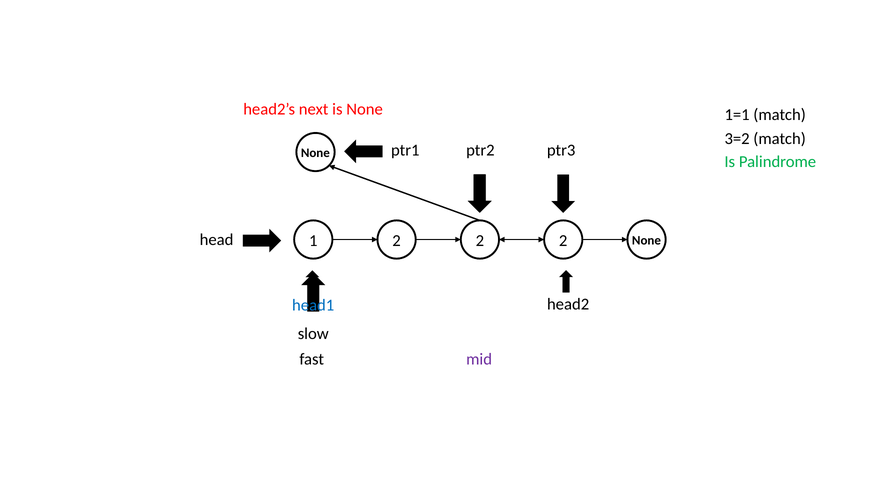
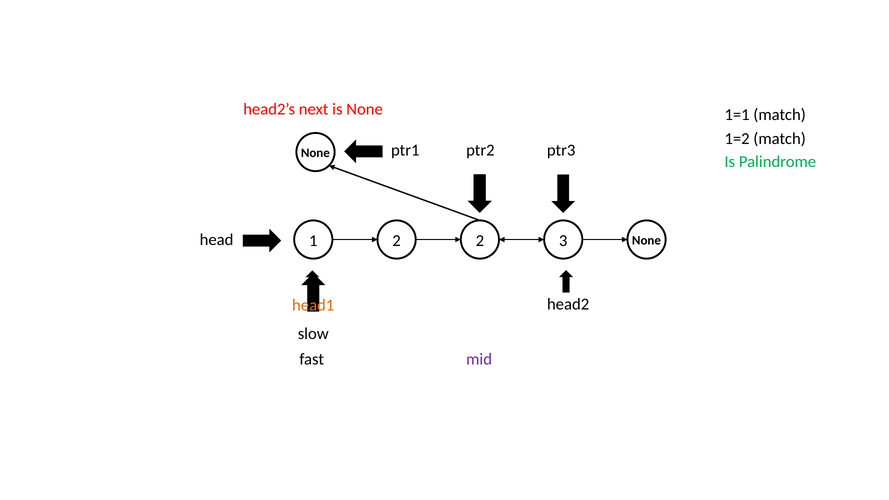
3=2: 3=2 -> 1=2 (737, 139)
2 2 2: 2 -> 3 (563, 241)
head1 colour: blue -> orange (313, 305)
